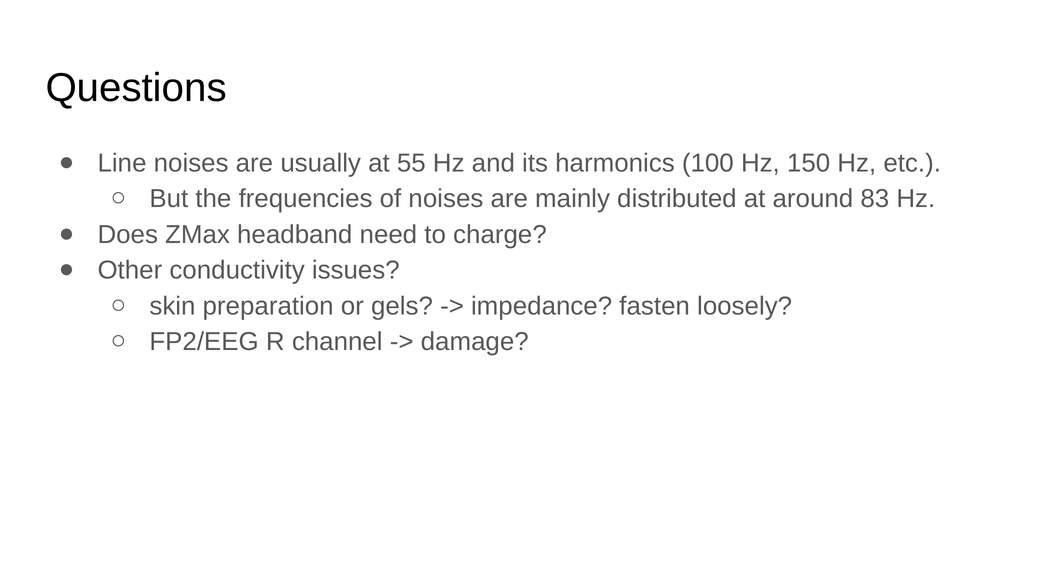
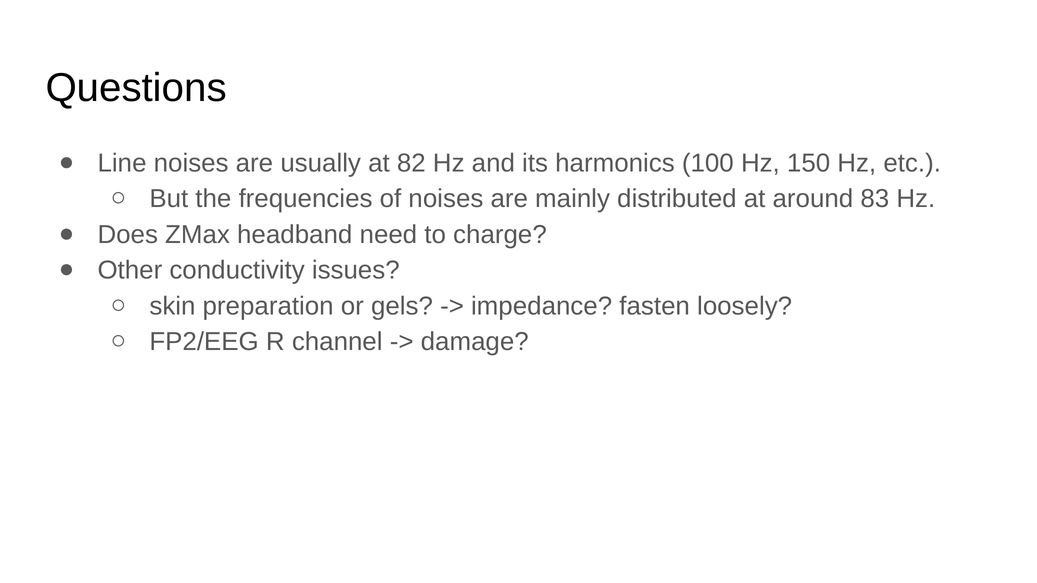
55: 55 -> 82 (411, 163)
